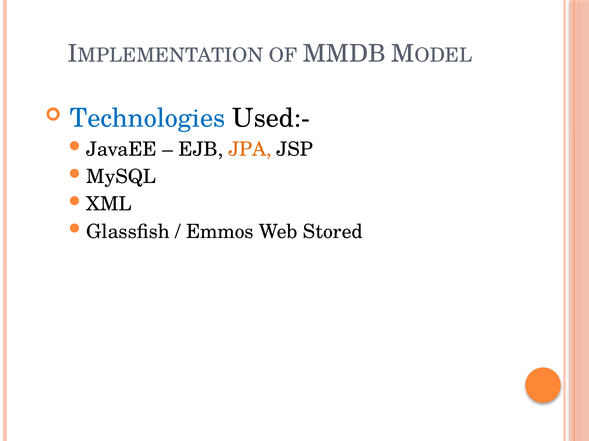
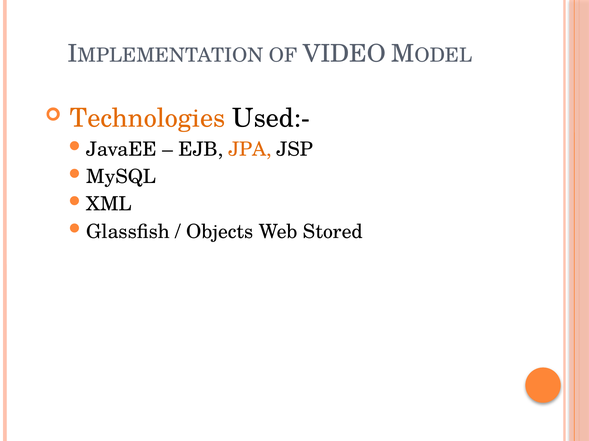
MMDB: MMDB -> VIDEO (344, 54)
Technologies colour: blue -> orange (148, 119)
Emmos: Emmos -> Objects (220, 232)
